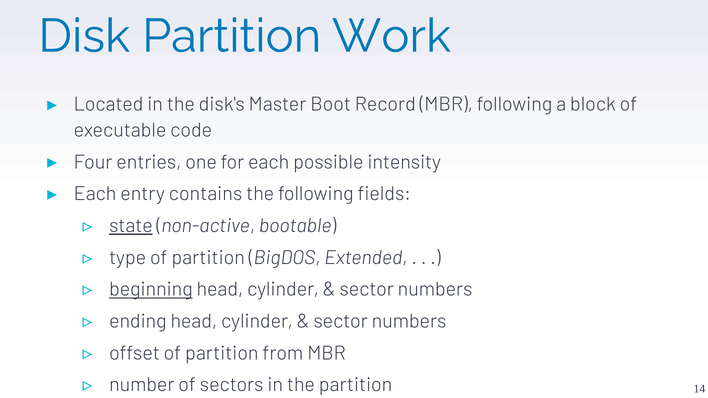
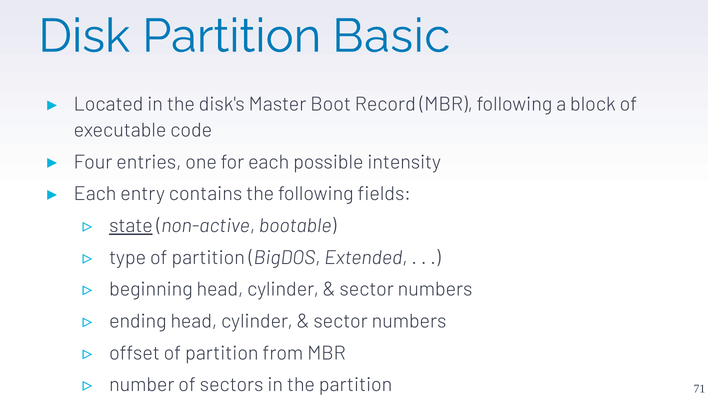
Work: Work -> Basic (391, 36)
beginning underline: present -> none (151, 290)
14: 14 -> 71 (699, 389)
